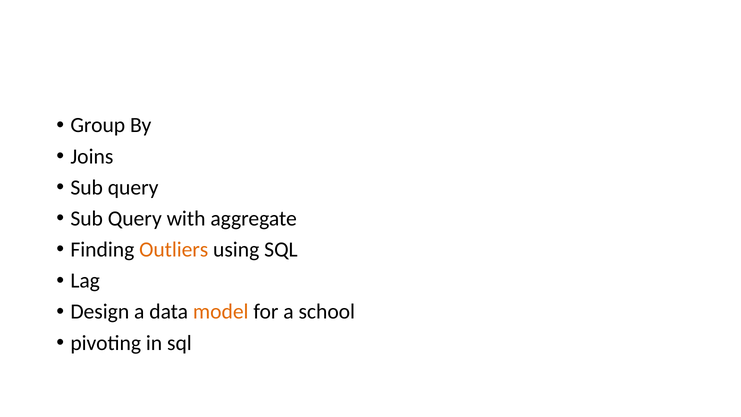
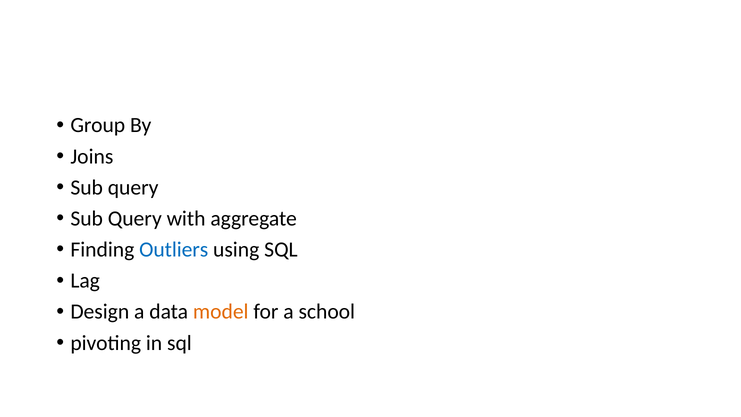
Outliers colour: orange -> blue (174, 250)
